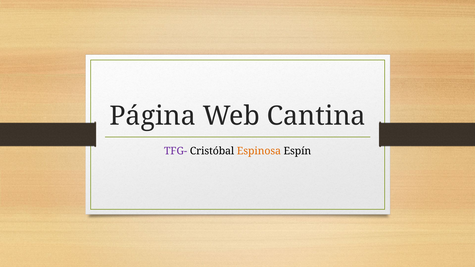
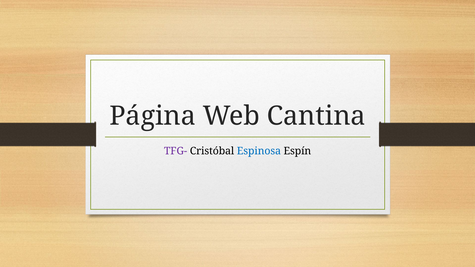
Espinosa colour: orange -> blue (259, 151)
